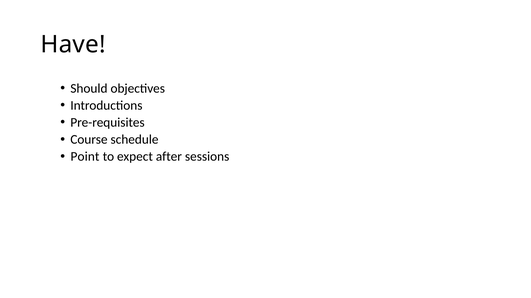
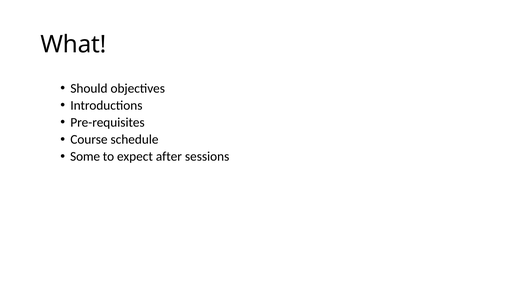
Have: Have -> What (73, 45)
Point: Point -> Some (85, 157)
